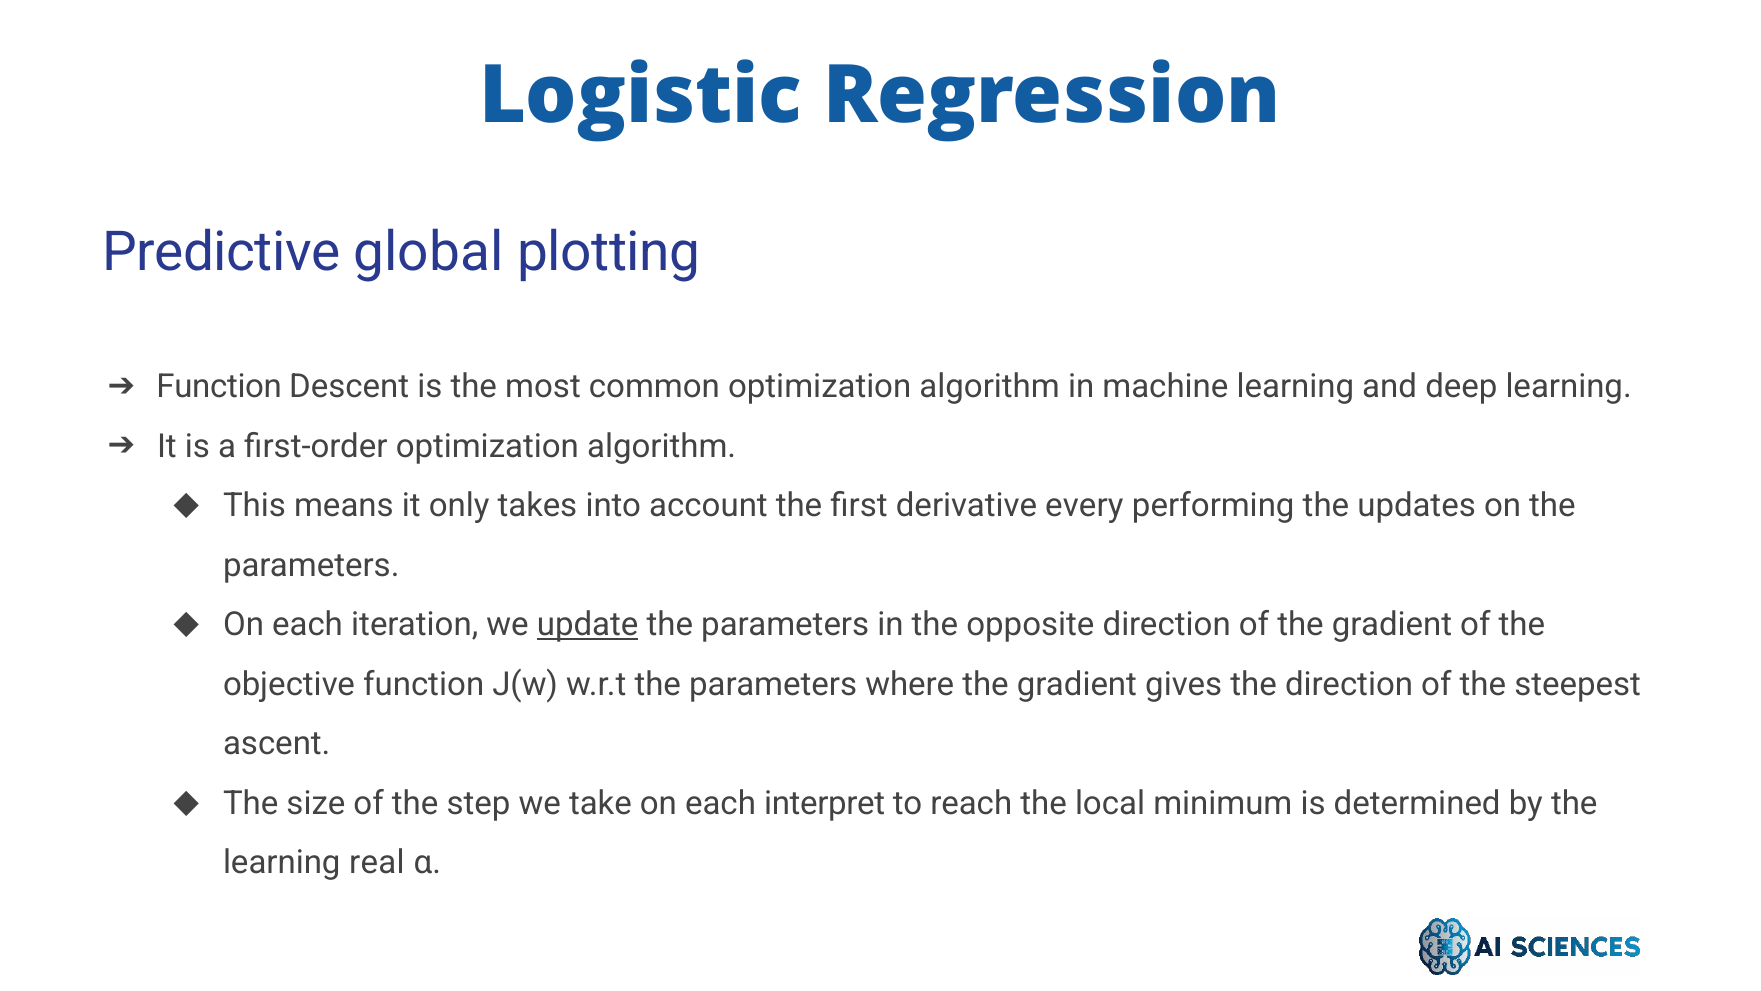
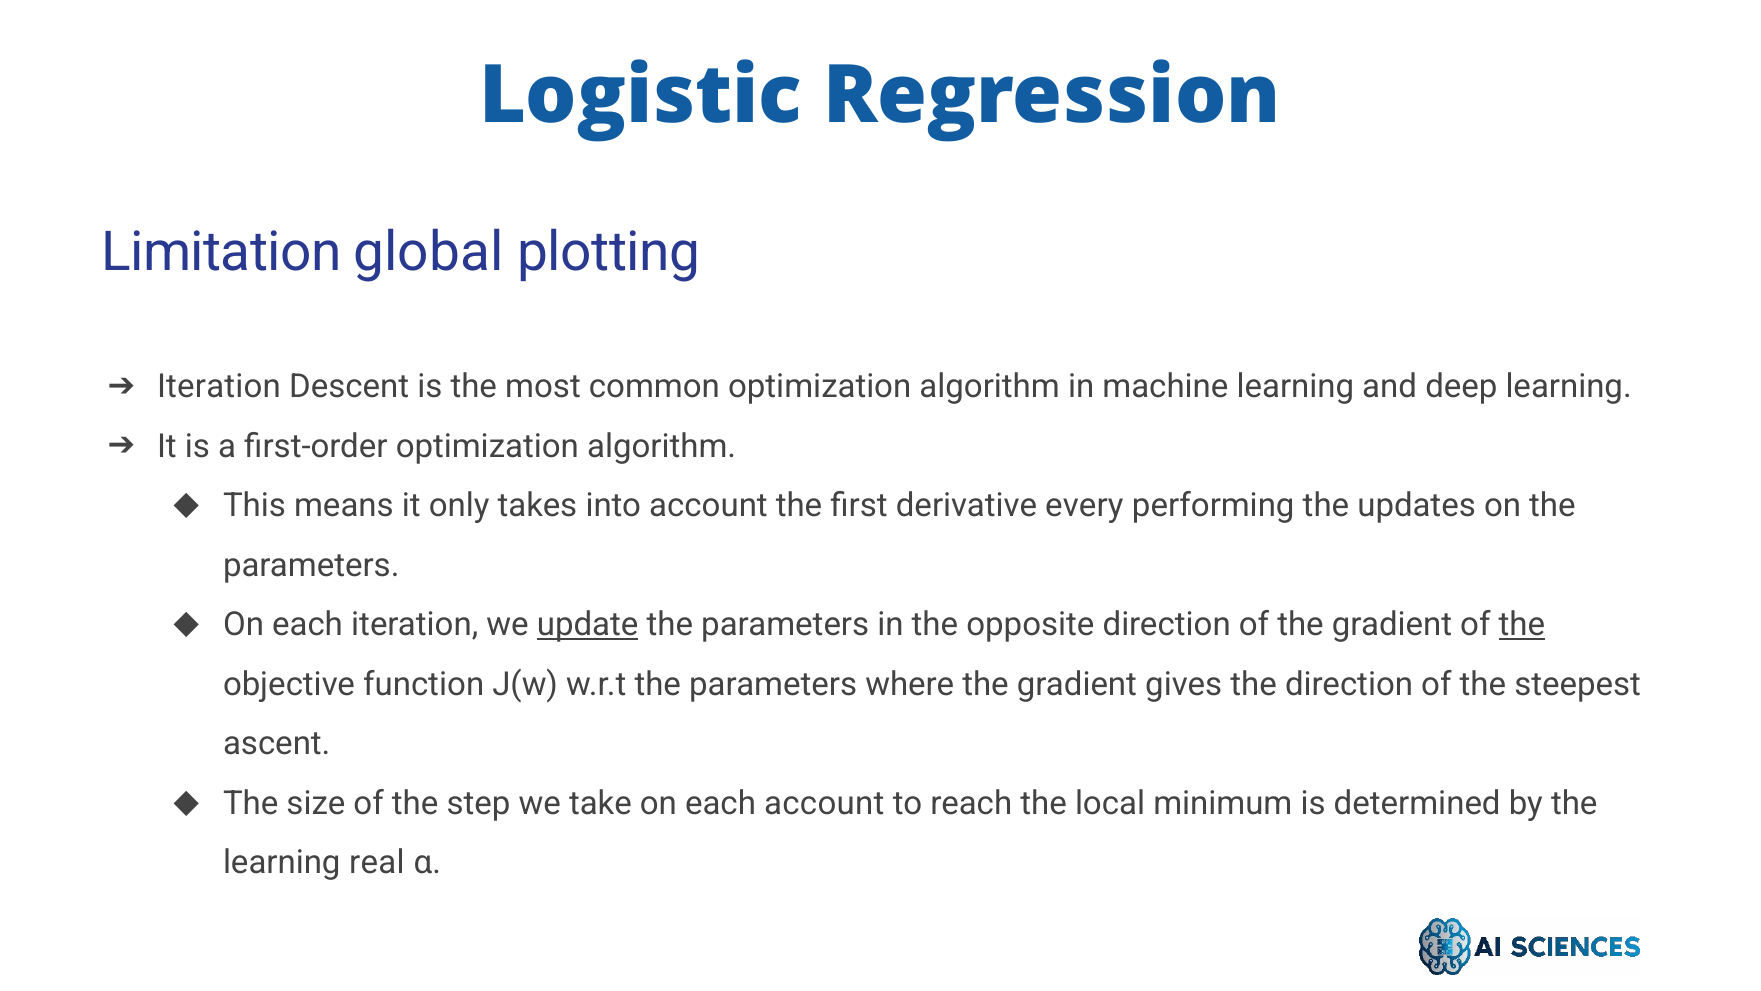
Predictive: Predictive -> Limitation (221, 252)
Function: Function -> Iteration (219, 387)
the underline: none -> present (1522, 625)
each interpret: interpret -> account (824, 803)
